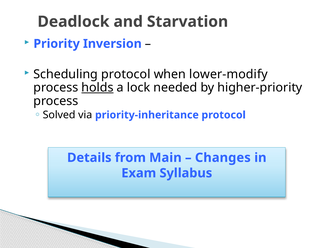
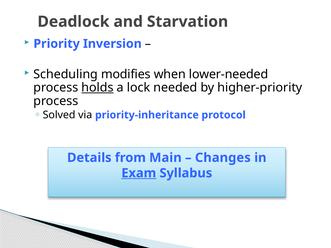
Scheduling protocol: protocol -> modifies (126, 74)
lower-modify: lower-modify -> lower-needed (229, 74)
Exam underline: none -> present (139, 173)
